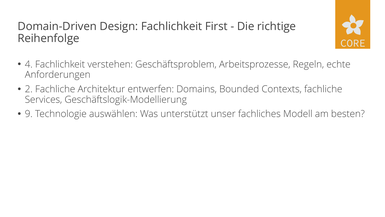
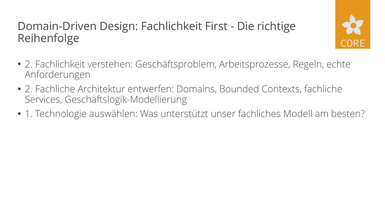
4: 4 -> 2 (29, 64)
9: 9 -> 1 (29, 114)
